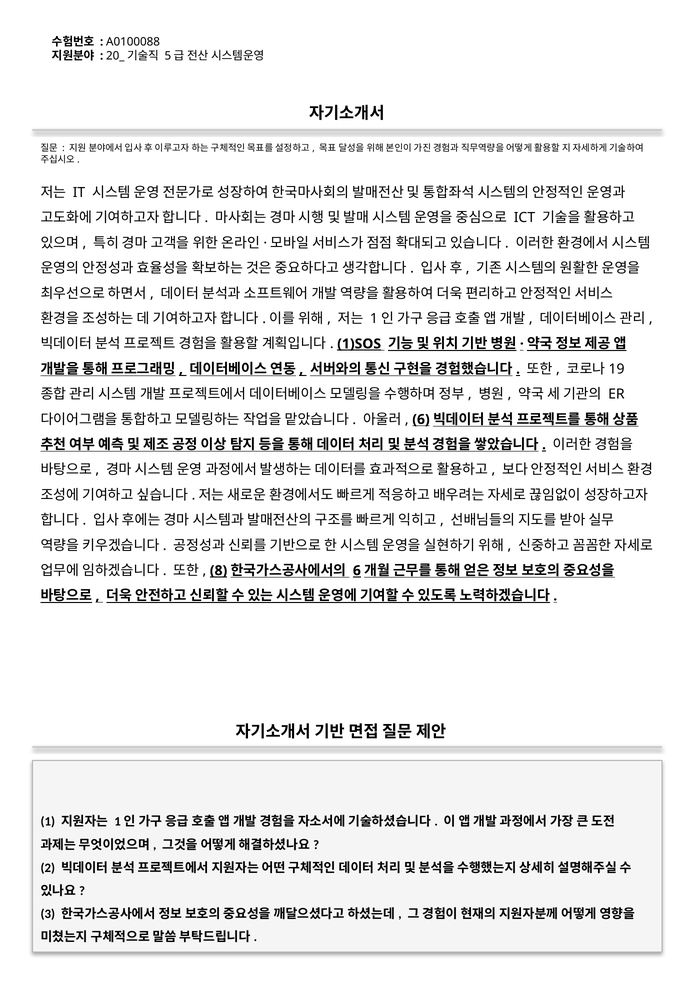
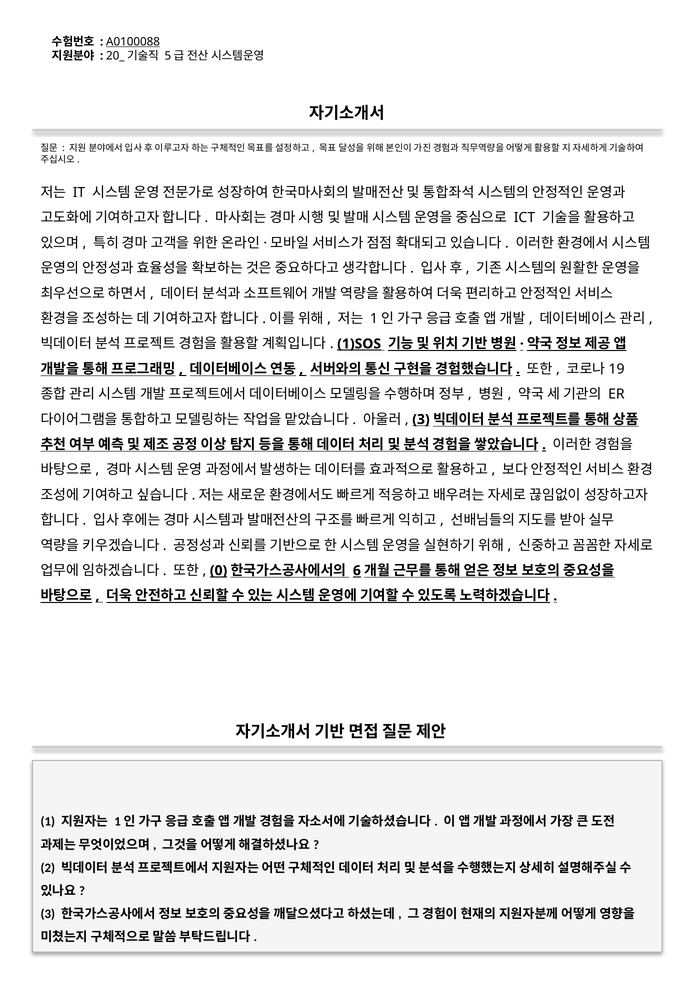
A0100088 underline: none -> present (133, 42)
6: 6 -> 3 (421, 419)
8: 8 -> 0 (219, 570)
